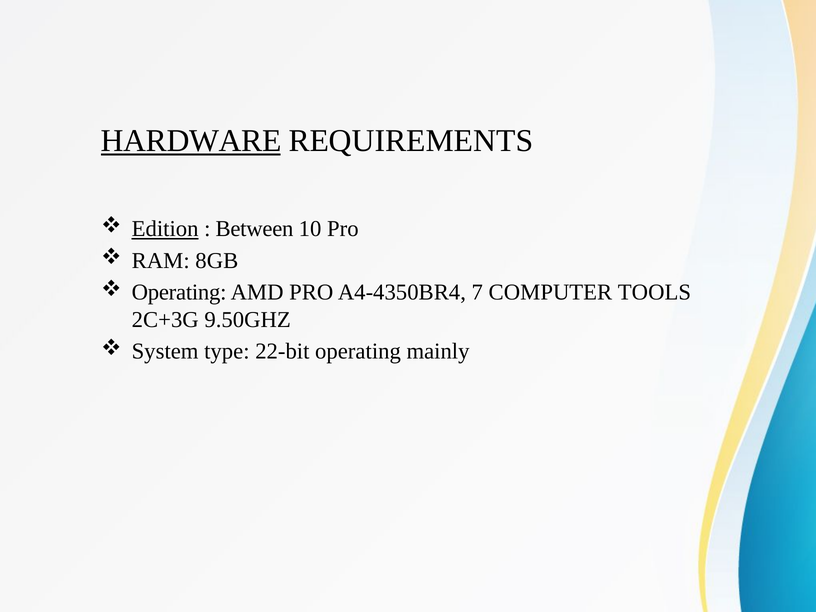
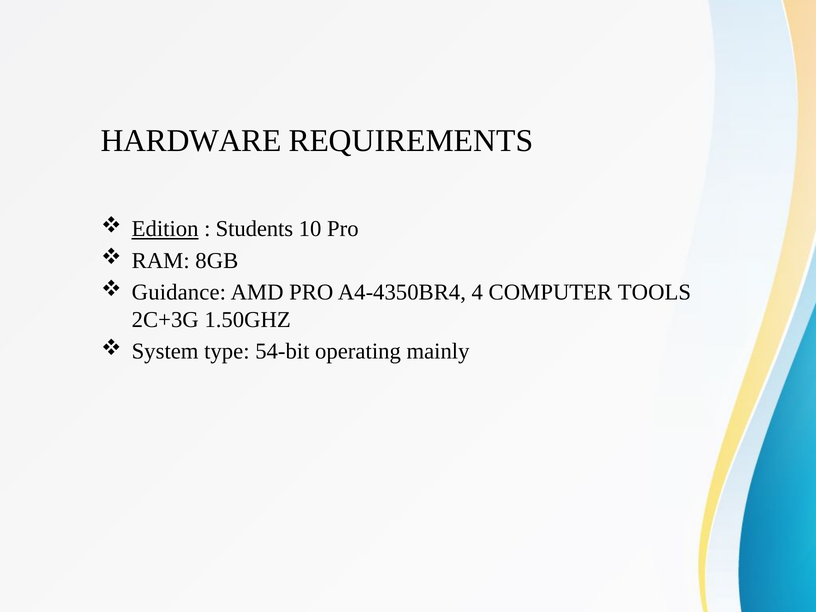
HARDWARE underline: present -> none (191, 141)
Between: Between -> Students (254, 229)
Operating: Operating -> Guidance (179, 292)
7: 7 -> 4 (477, 292)
9.50GHZ: 9.50GHZ -> 1.50GHZ (248, 320)
22-bit: 22-bit -> 54-bit (282, 351)
